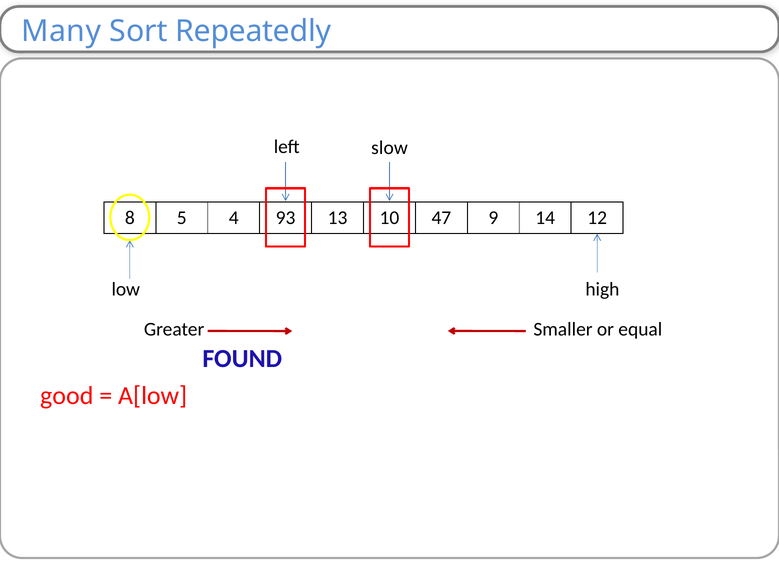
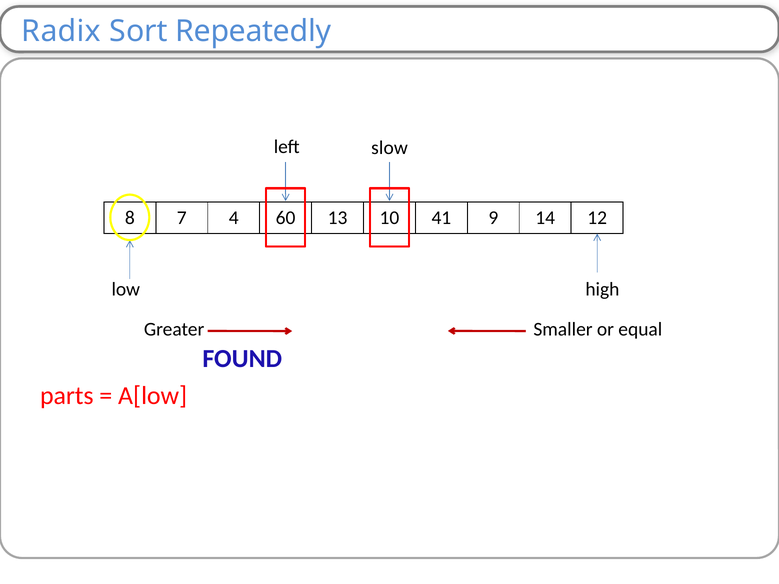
Many: Many -> Radix (61, 31)
5: 5 -> 7 (182, 218)
93: 93 -> 60 (286, 218)
47: 47 -> 41 (441, 218)
good: good -> parts (67, 396)
